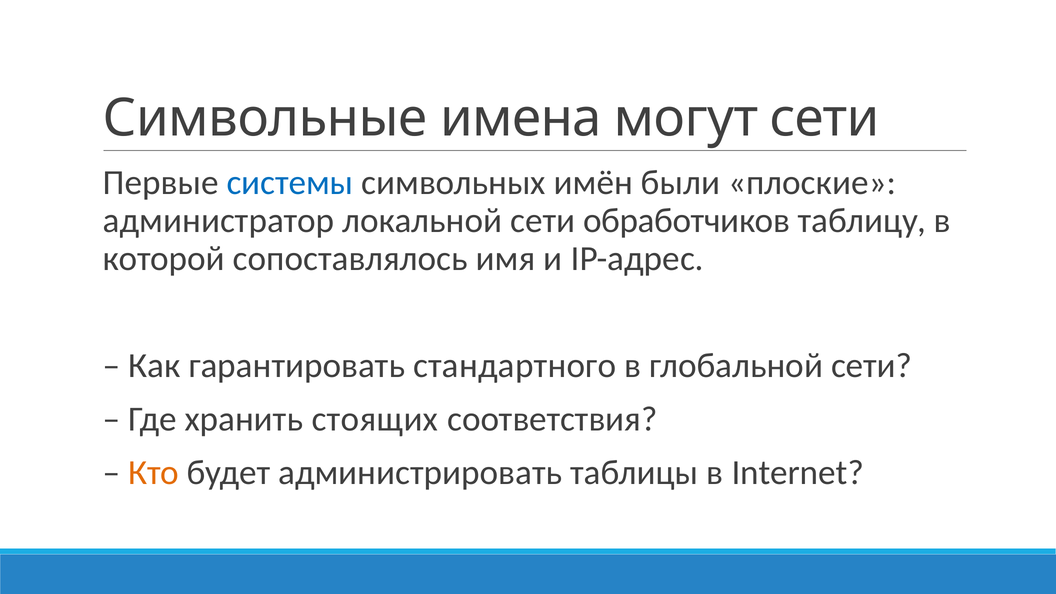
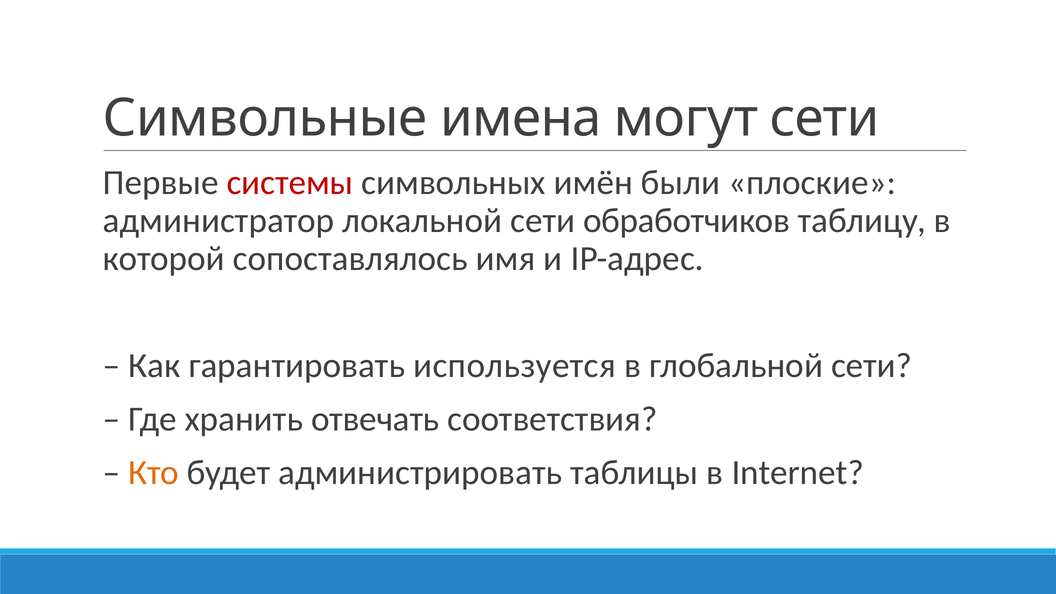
системы colour: blue -> red (290, 183)
стандартного: стандартного -> используется (515, 366)
стоящих: стоящих -> отвечать (375, 419)
